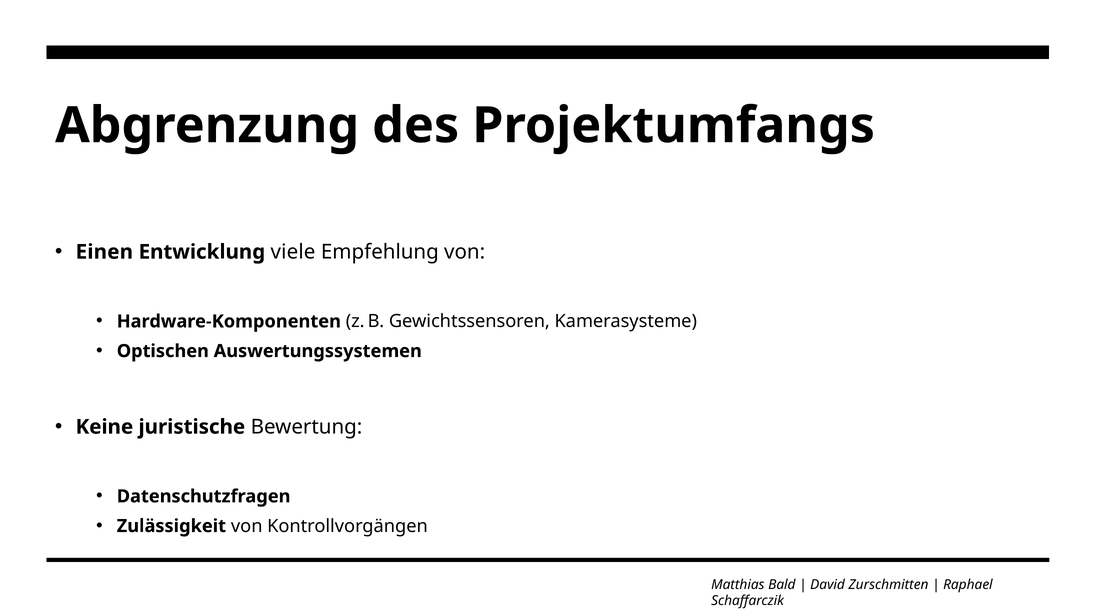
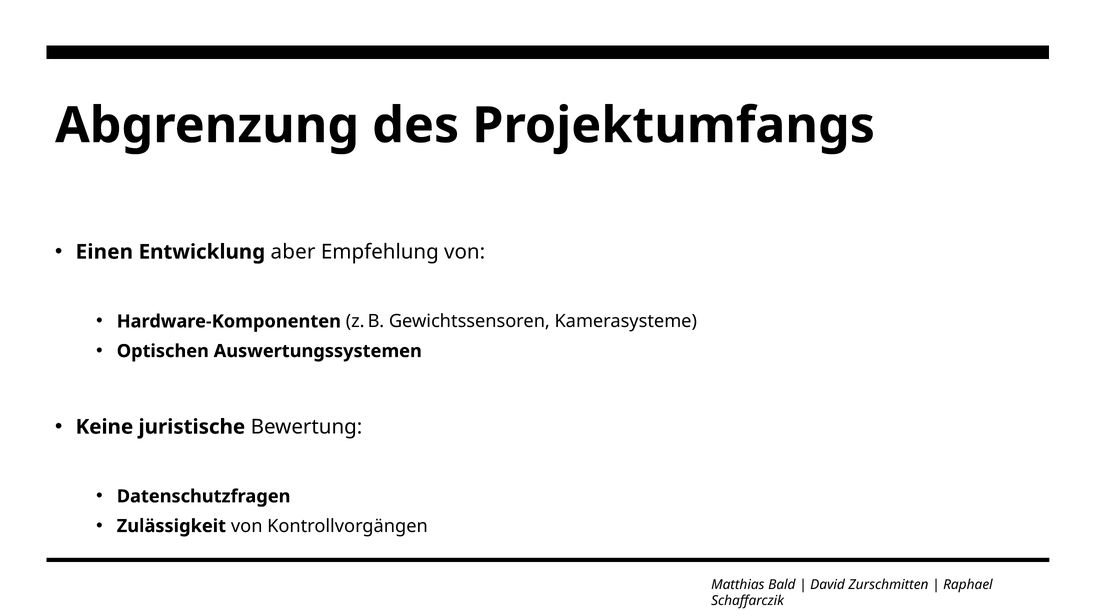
viele: viele -> aber (293, 252)
